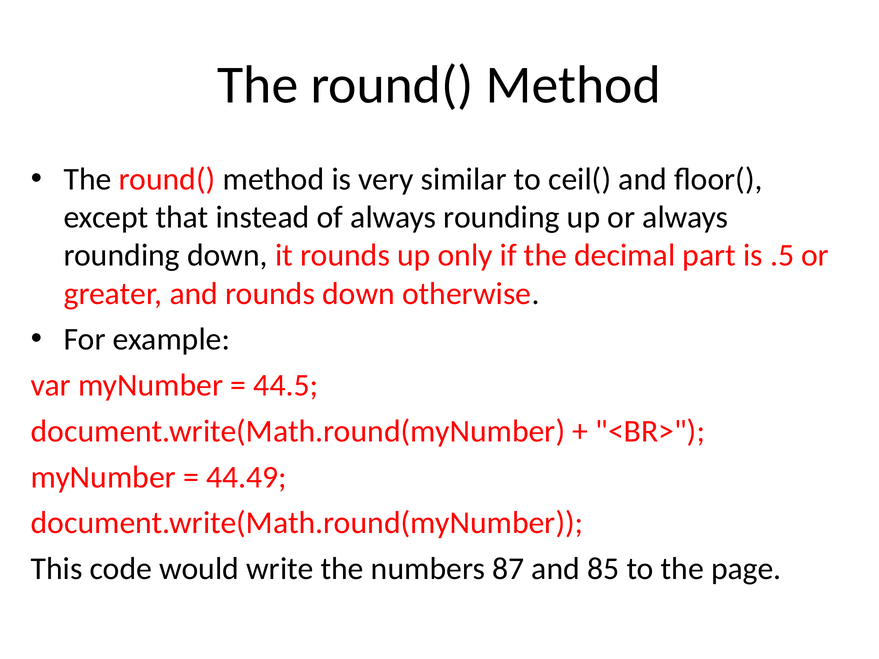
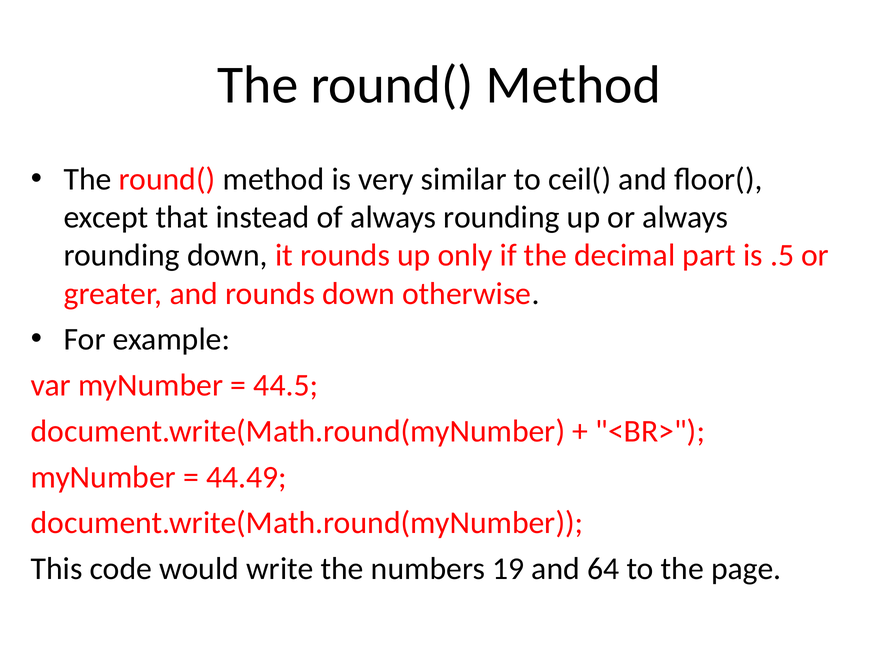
87: 87 -> 19 (508, 569)
85: 85 -> 64 (603, 569)
